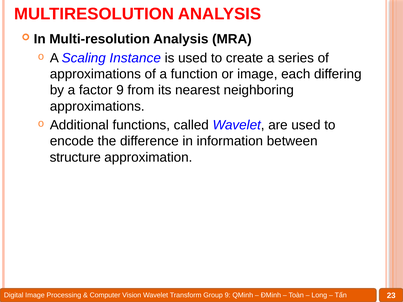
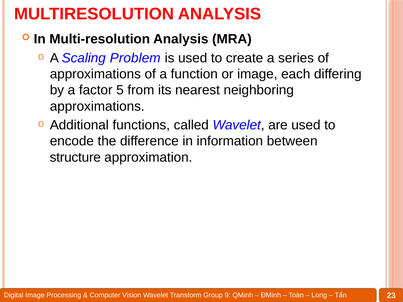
Instance: Instance -> Problem (135, 58)
factor 9: 9 -> 5 (120, 90)
